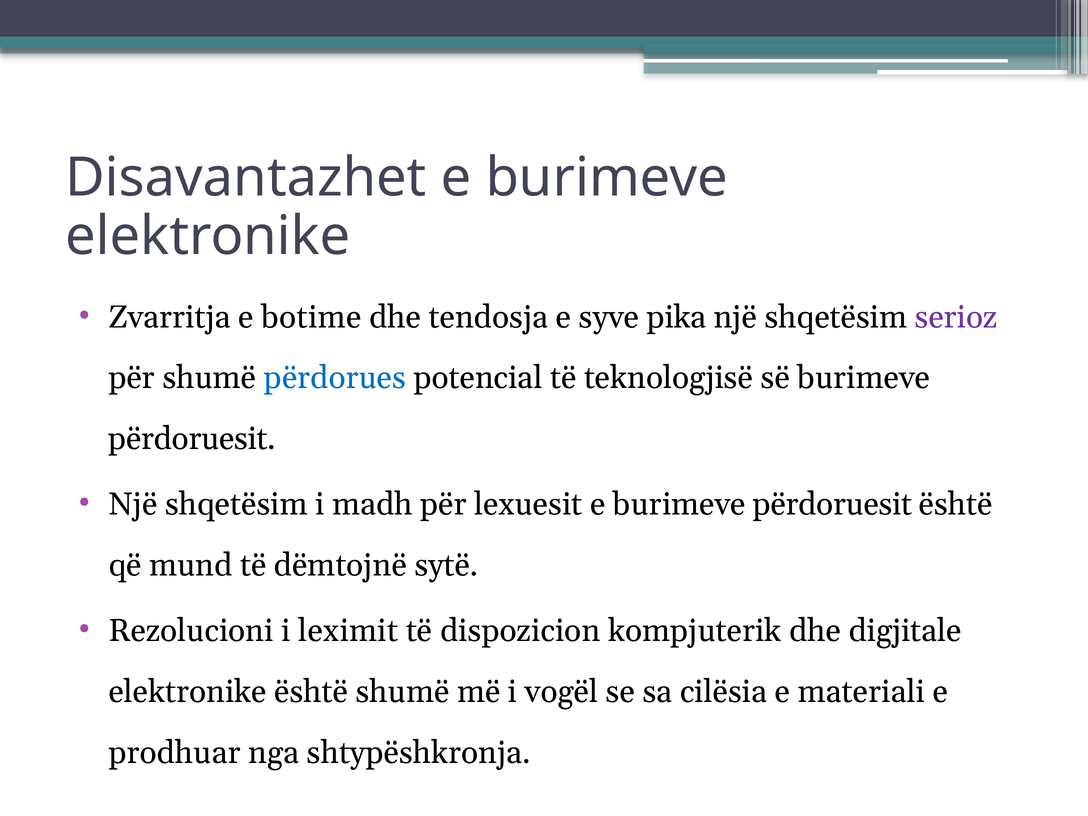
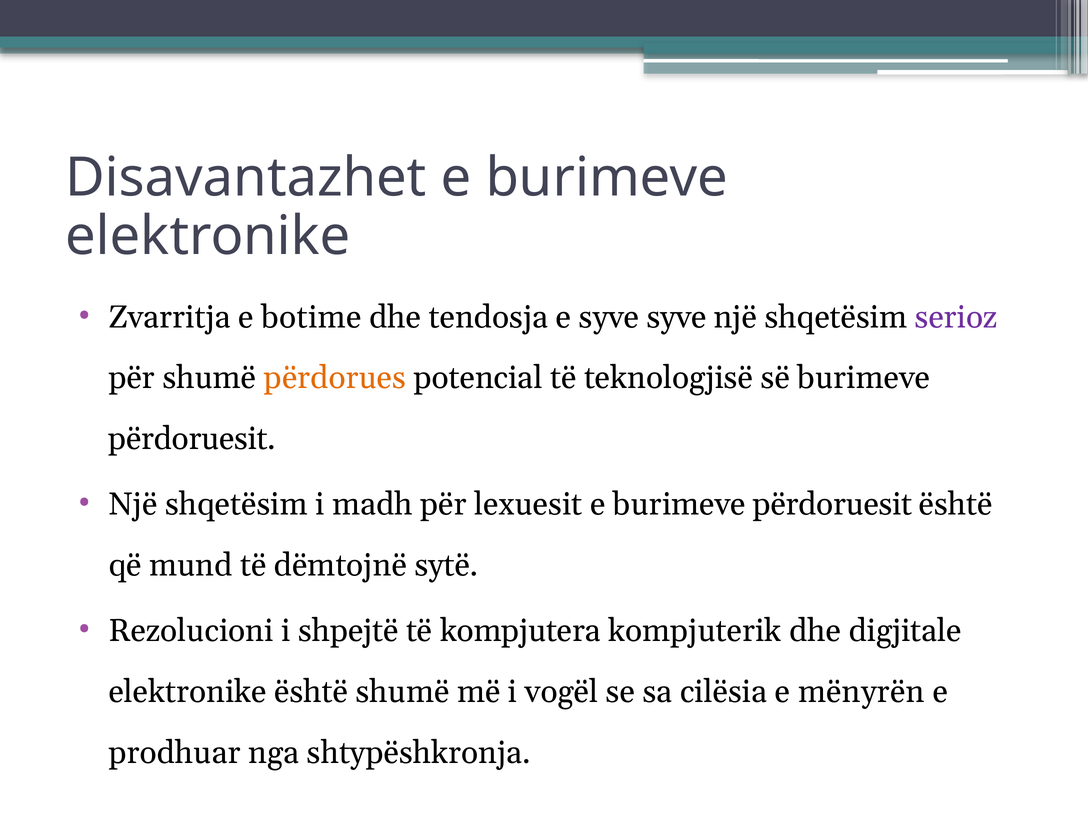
syve pika: pika -> syve (677, 317)
përdorues colour: blue -> orange (335, 378)
leximit: leximit -> shpejtë (348, 631)
dispozicion: dispozicion -> kompjutera (520, 631)
materiali: materiali -> mënyrën (861, 692)
